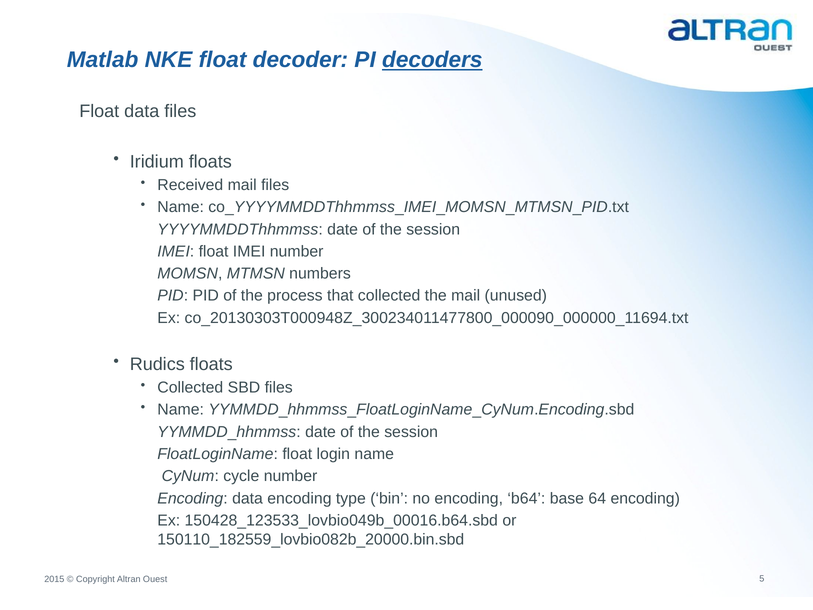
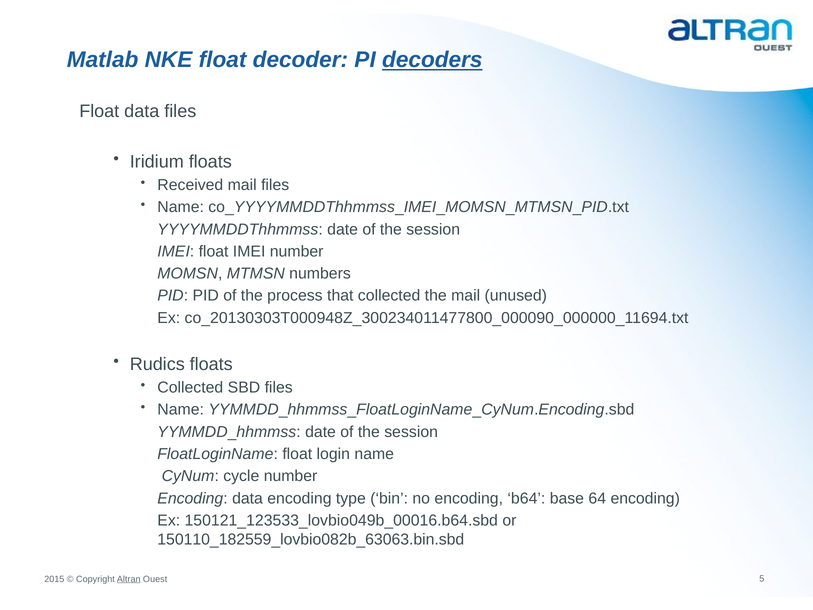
150428_123533_lovbio049b_00016.b64.sbd: 150428_123533_lovbio049b_00016.b64.sbd -> 150121_123533_lovbio049b_00016.b64.sbd (341, 520)
150110_182559_lovbio082b_20000.bin.sbd: 150110_182559_lovbio082b_20000.bin.sbd -> 150110_182559_lovbio082b_63063.bin.sbd (311, 539)
Altran underline: none -> present (129, 579)
